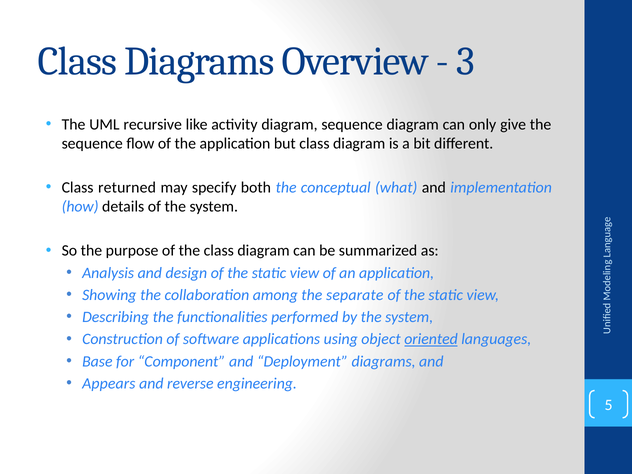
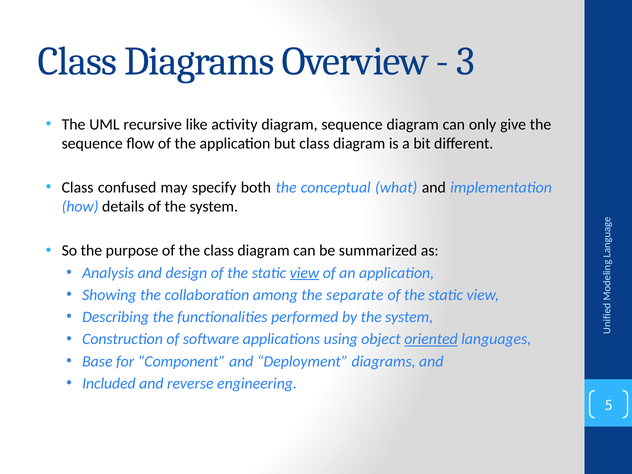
returned: returned -> confused (127, 188)
view underline: none -> present (305, 273)
Appears: Appears -> Included (109, 383)
